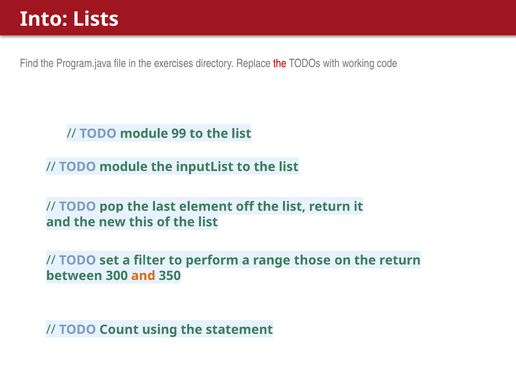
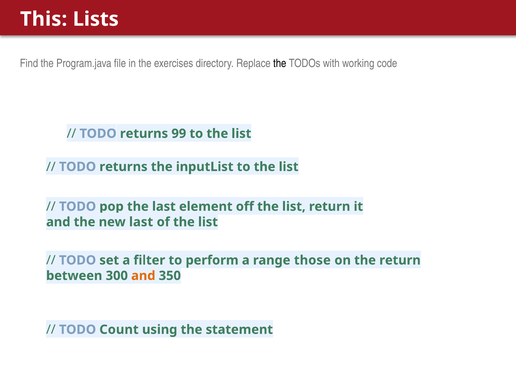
Into: Into -> This (44, 19)
the colour: red -> black (280, 63)
module: module -> returns (144, 134)
module: module -> returns (123, 167)
new this: this -> last (141, 222)
